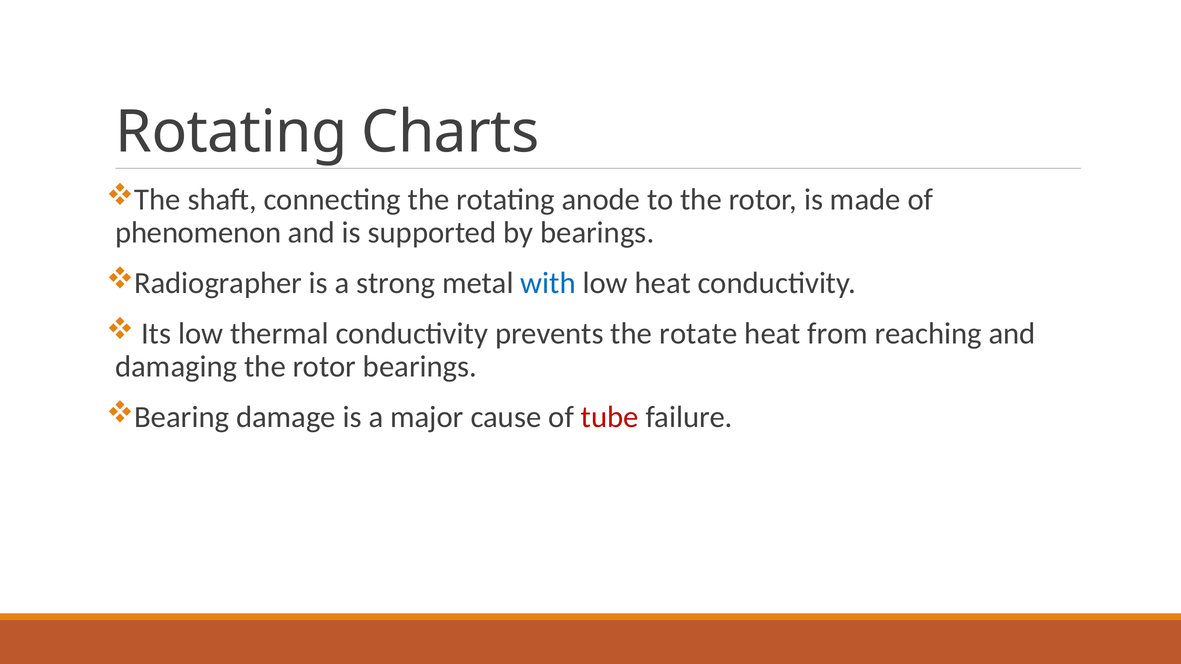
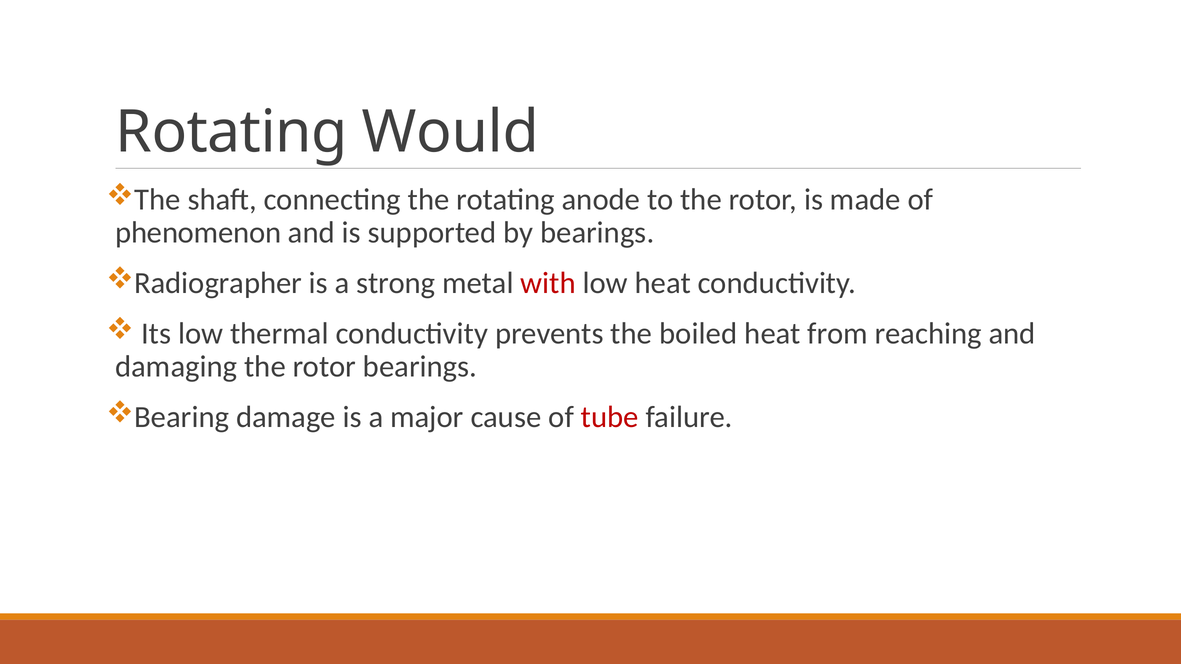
Charts: Charts -> Would (450, 132)
with colour: blue -> red (548, 283)
rotate: rotate -> boiled (698, 334)
